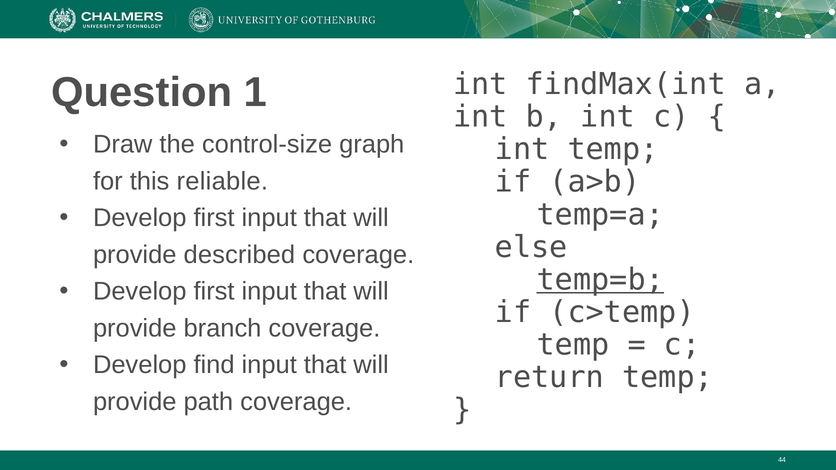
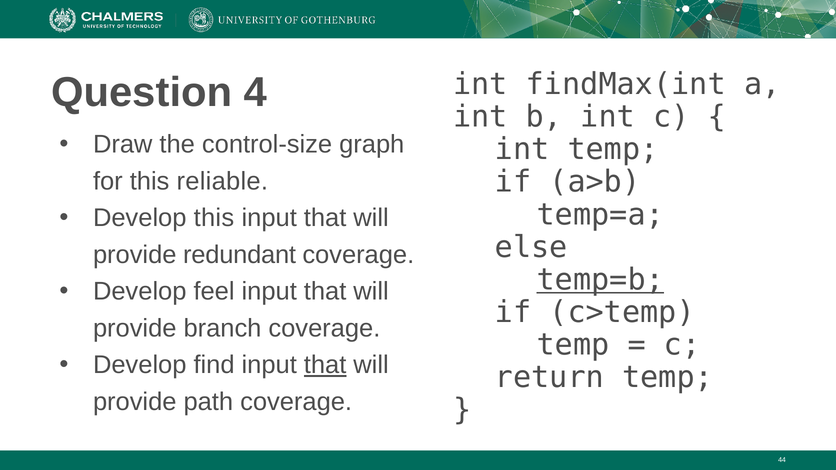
1: 1 -> 4 (255, 92)
first: first -> this (214, 218)
described: described -> redundant (240, 255)
first: first -> feel (214, 292)
that underline: none -> present (325, 365)
